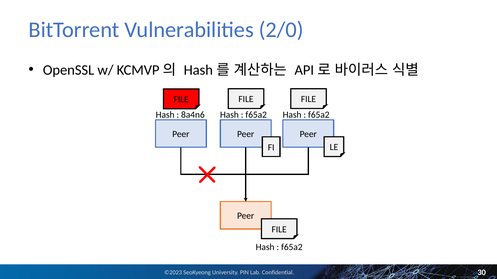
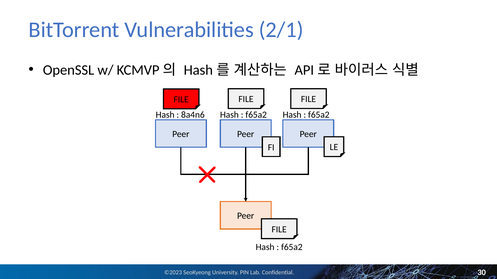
2/0: 2/0 -> 2/1 (281, 30)
